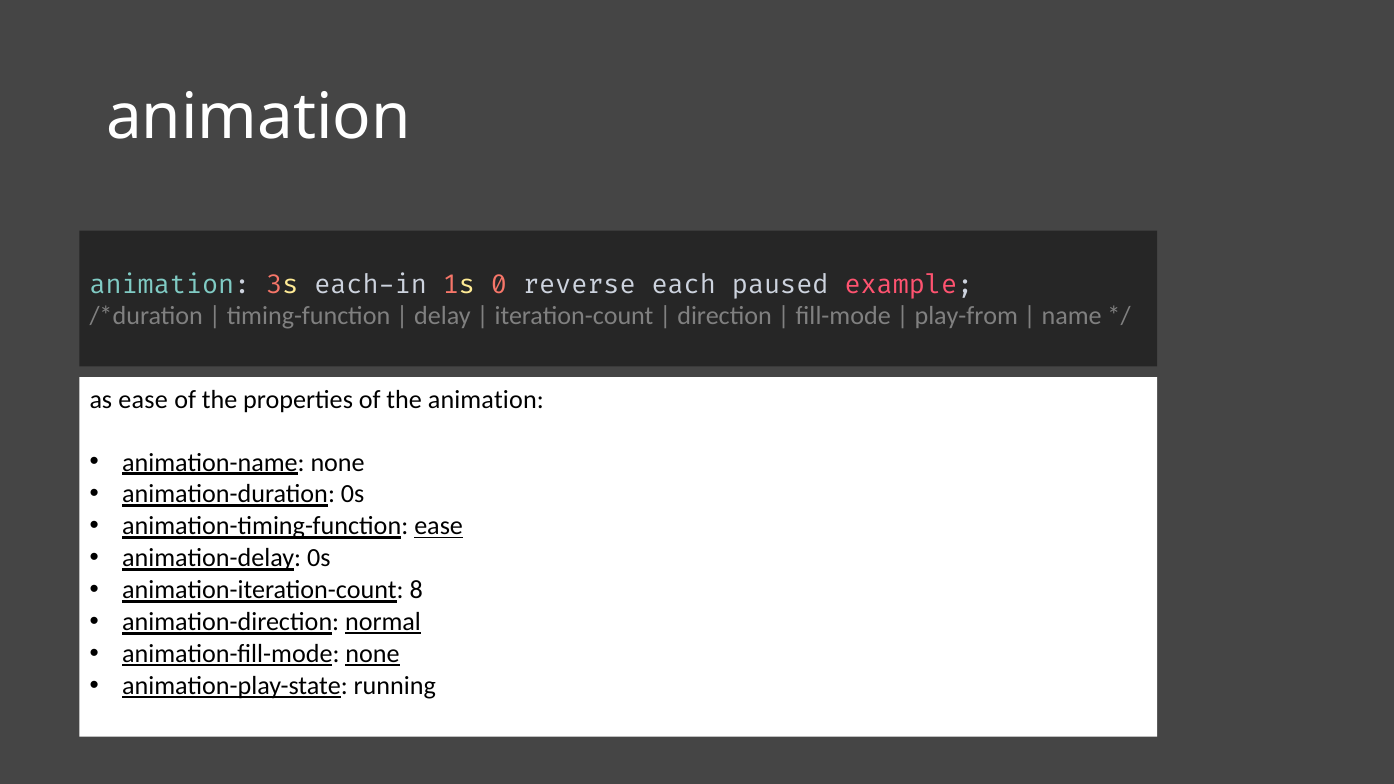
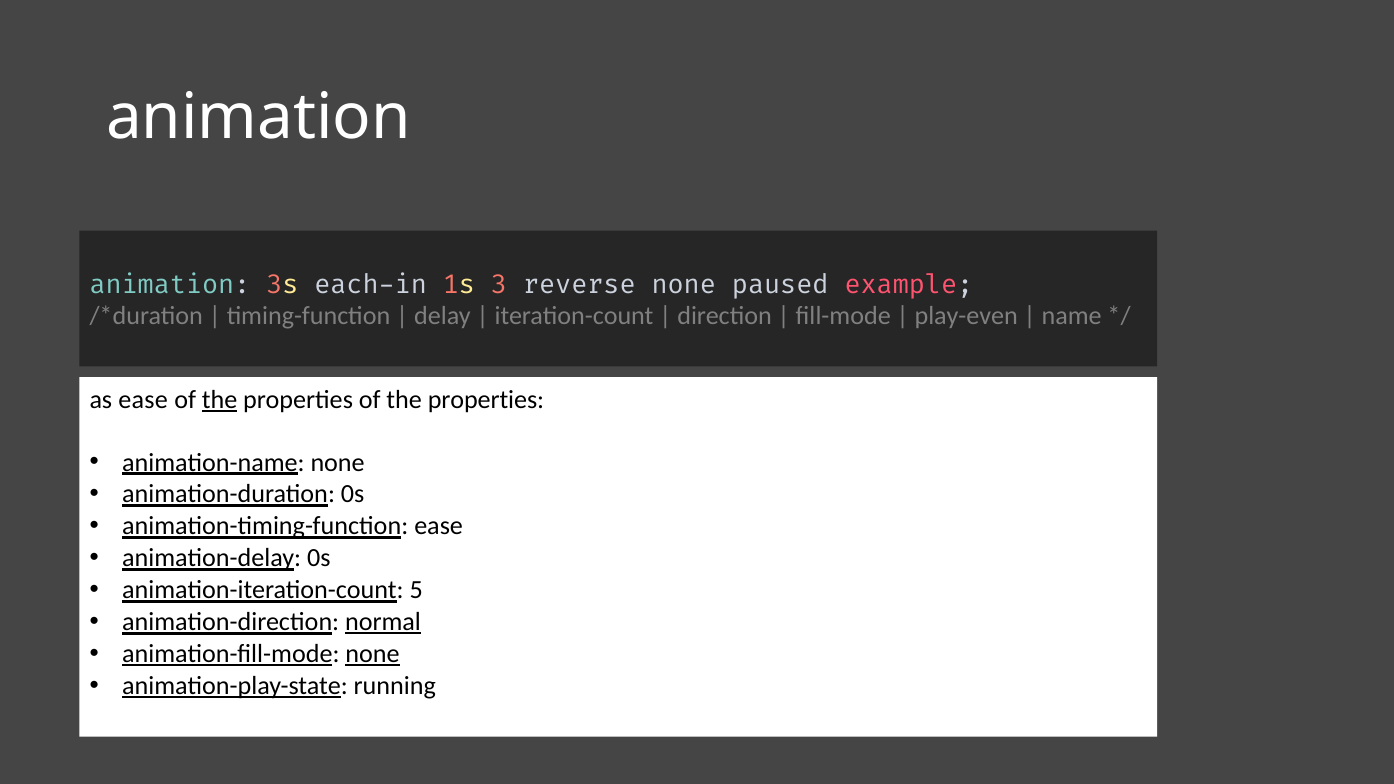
0: 0 -> 3 (499, 285)
reverse each: each -> none (684, 285)
play-from: play-from -> play-even (966, 316)
the underline: none -> present (220, 400)
properties of the animation: animation -> properties (486, 400)
ease underline: present -> none (439, 526)
8: 8 -> 5 (416, 590)
